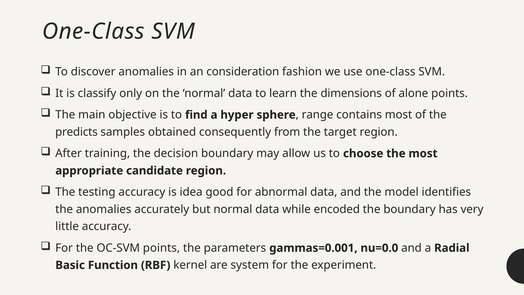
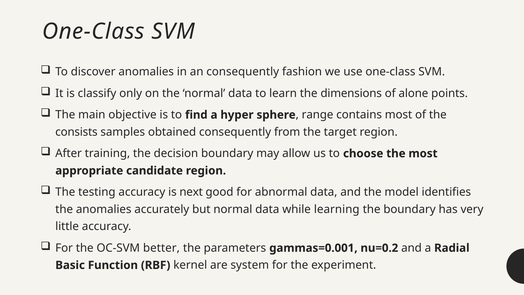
an consideration: consideration -> consequently (243, 72)
predicts: predicts -> consists (76, 132)
idea: idea -> next (191, 192)
encoded: encoded -> learning (337, 209)
OC-SVM points: points -> better (161, 248)
nu=0.0: nu=0.0 -> nu=0.2 (379, 248)
